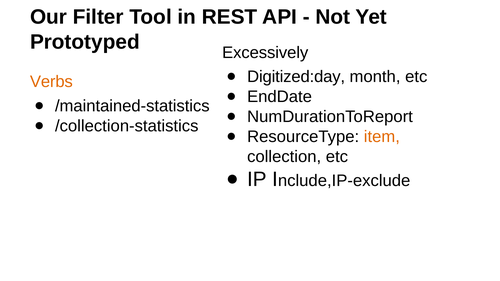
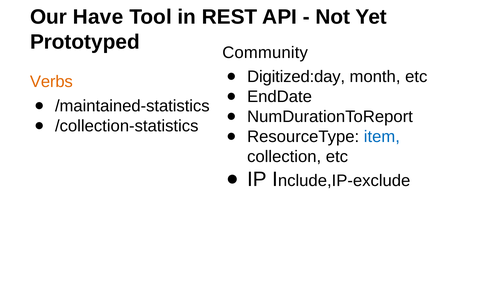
Filter: Filter -> Have (98, 17)
Excessively: Excessively -> Community (265, 53)
item colour: orange -> blue (382, 137)
